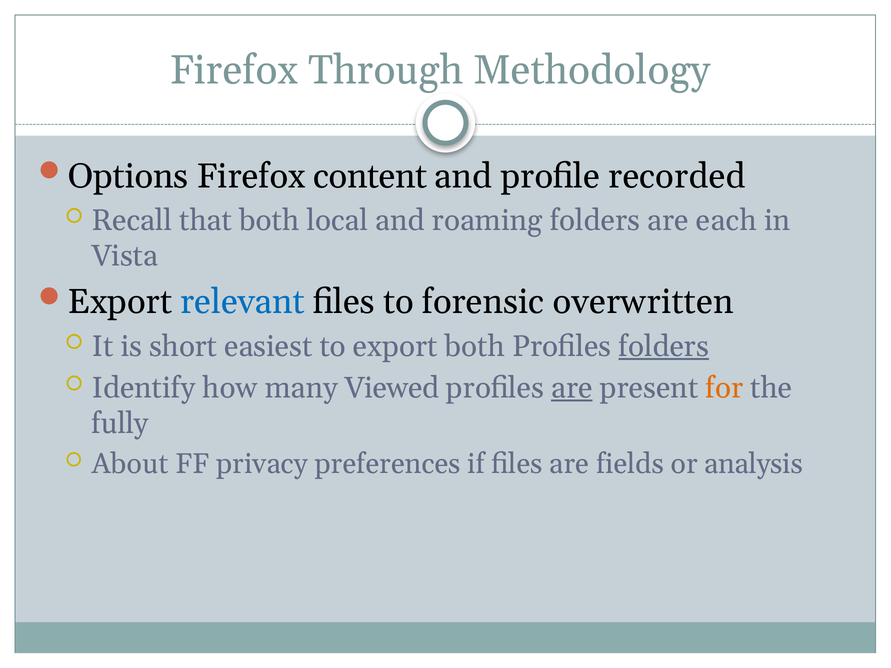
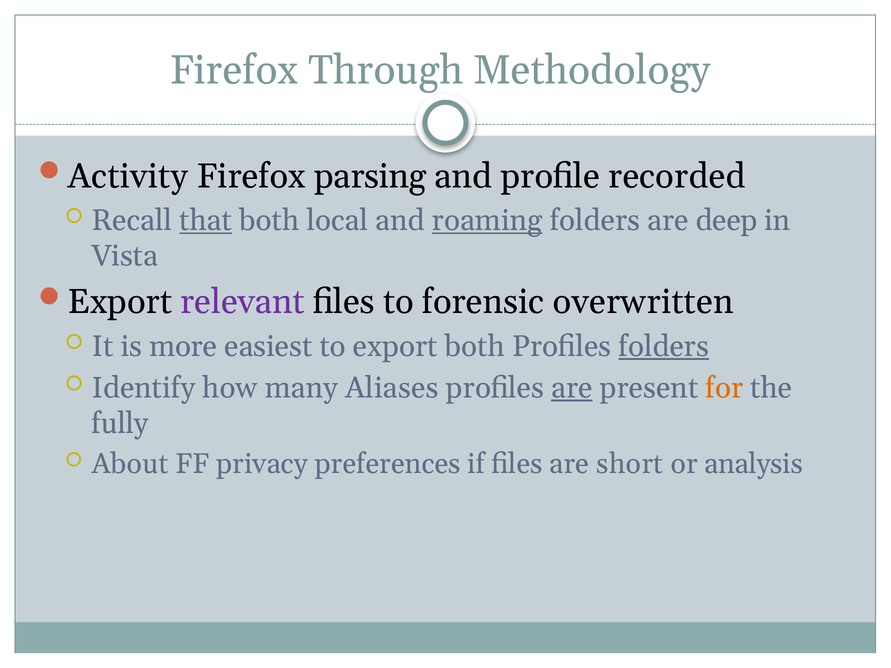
Options: Options -> Activity (128, 176)
content: content -> parsing (370, 176)
that underline: none -> present (206, 221)
roaming underline: none -> present (487, 221)
each: each -> deep (727, 221)
relevant colour: blue -> purple (243, 302)
short: short -> more (183, 346)
Viewed: Viewed -> Aliases (392, 388)
fields: fields -> short (630, 464)
